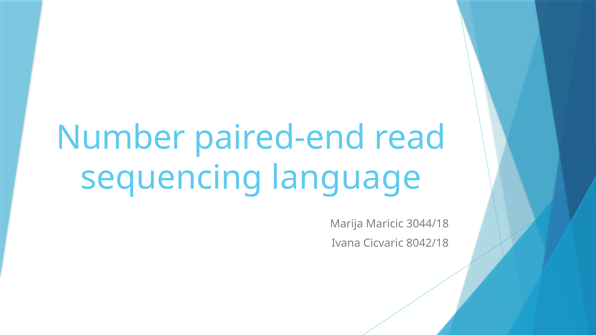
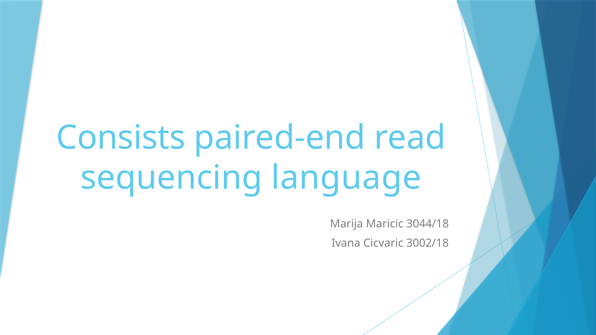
Number: Number -> Consists (121, 138)
8042/18: 8042/18 -> 3002/18 (428, 243)
